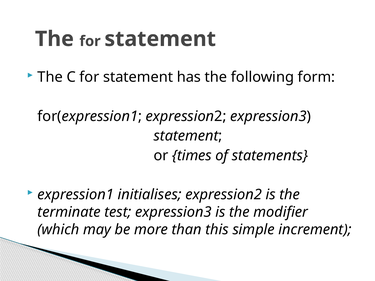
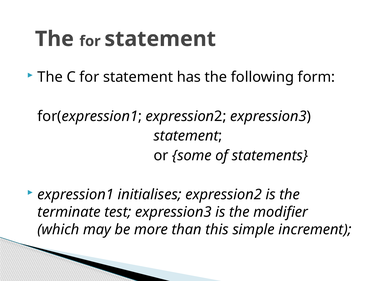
times: times -> some (192, 156)
